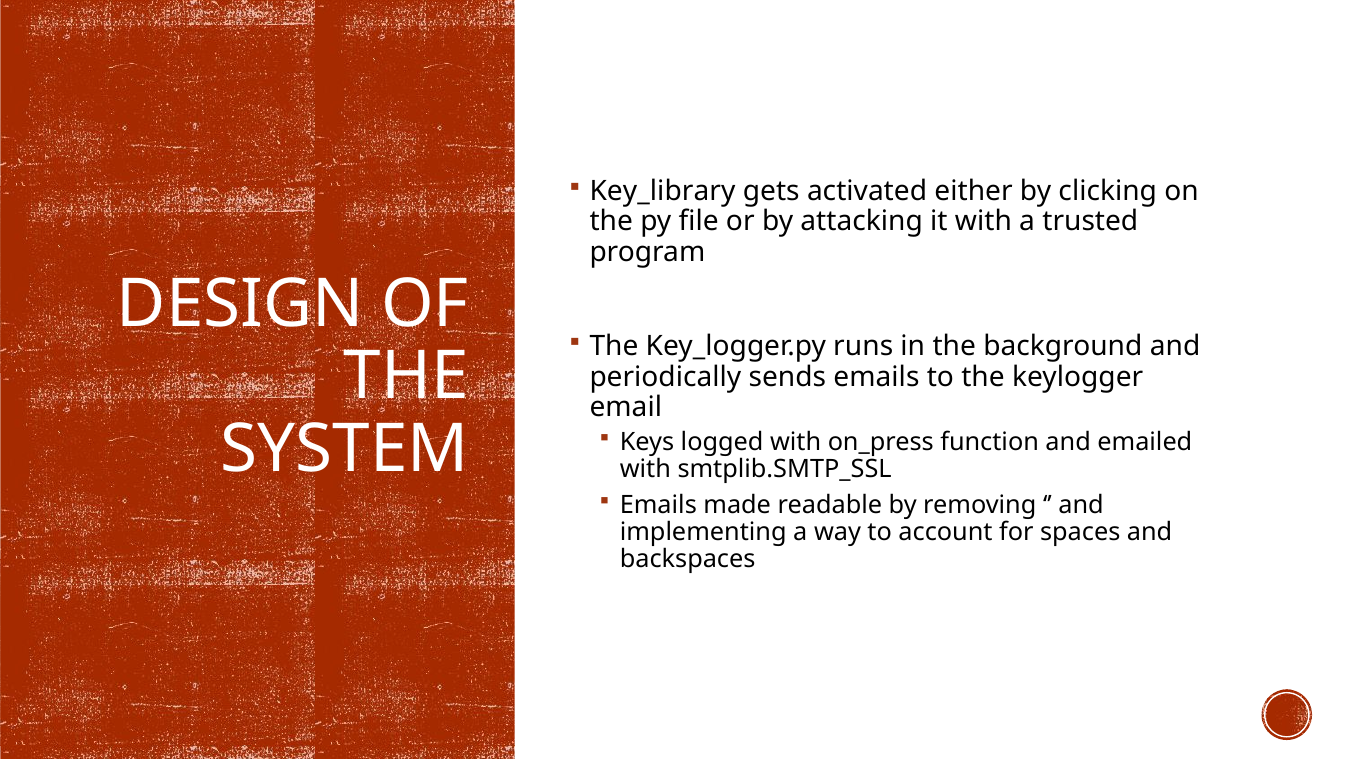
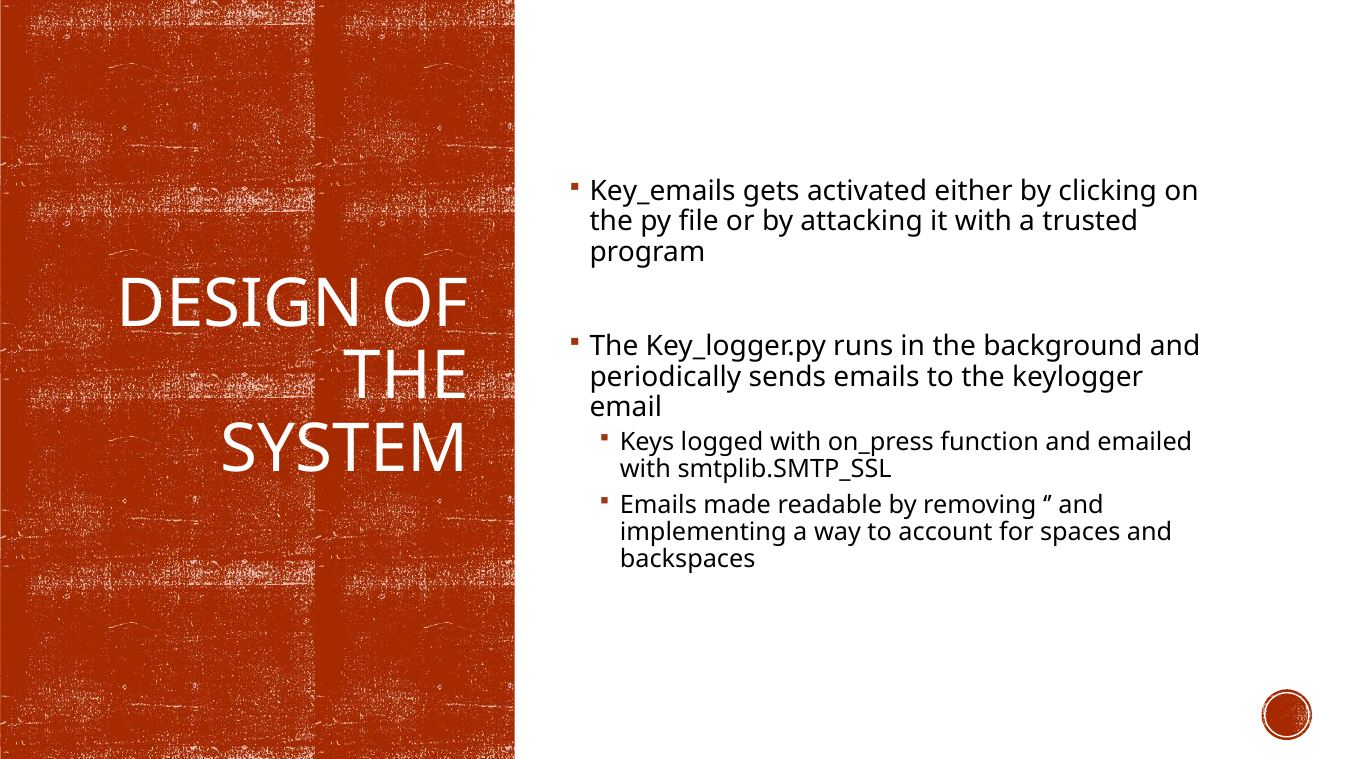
Key_library: Key_library -> Key_emails (663, 191)
